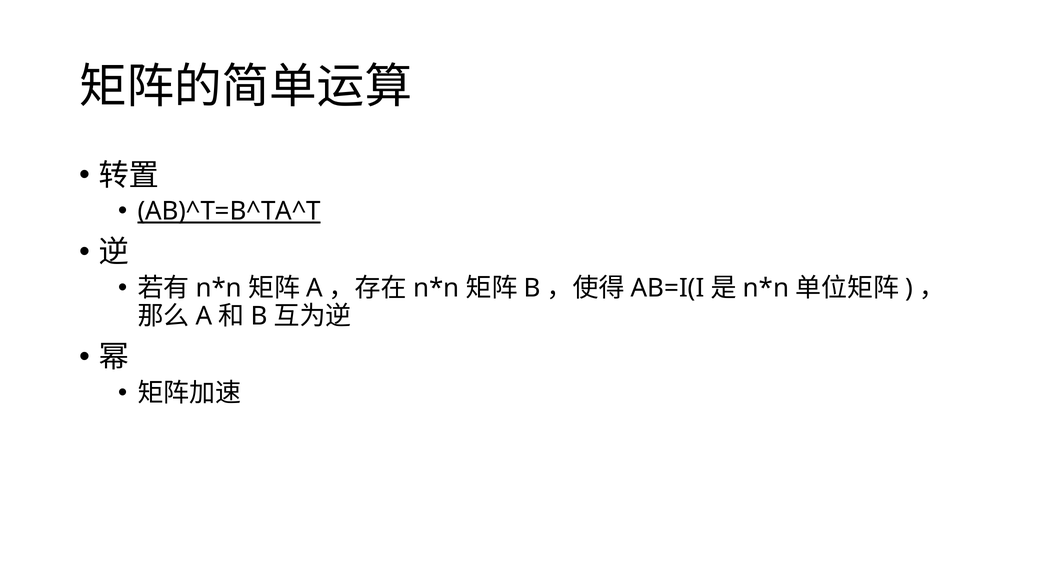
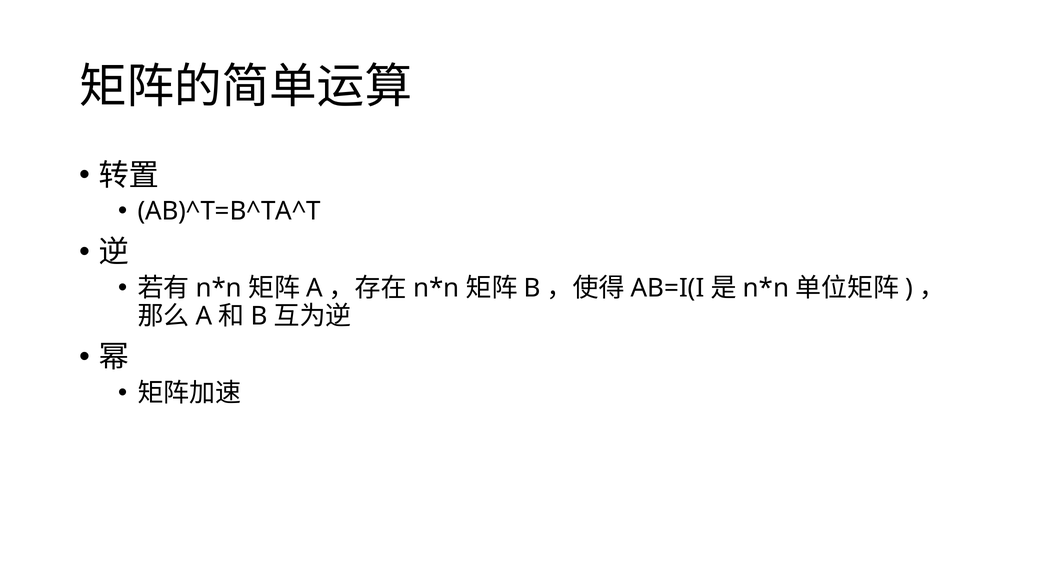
AB)^T=B^TA^T underline: present -> none (229, 211)
